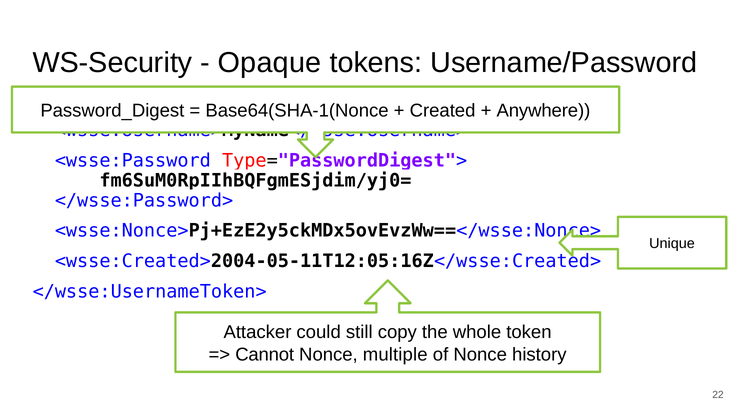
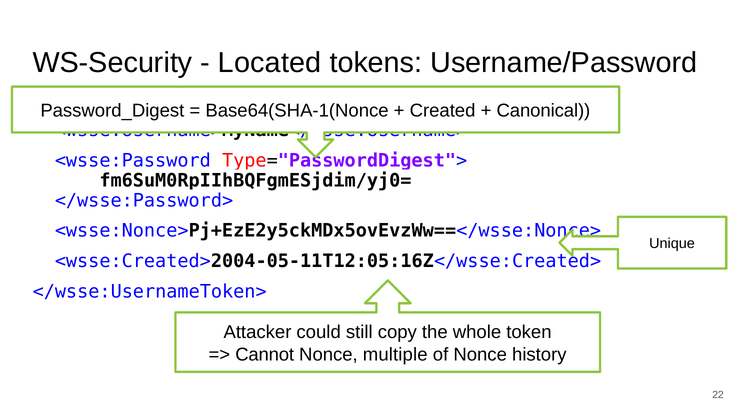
Opaque: Opaque -> Located (270, 63)
Anywhere: Anywhere -> Canonical (543, 111)
